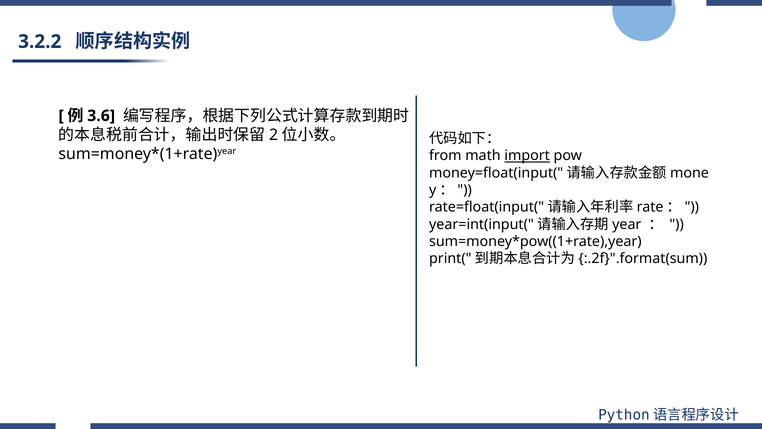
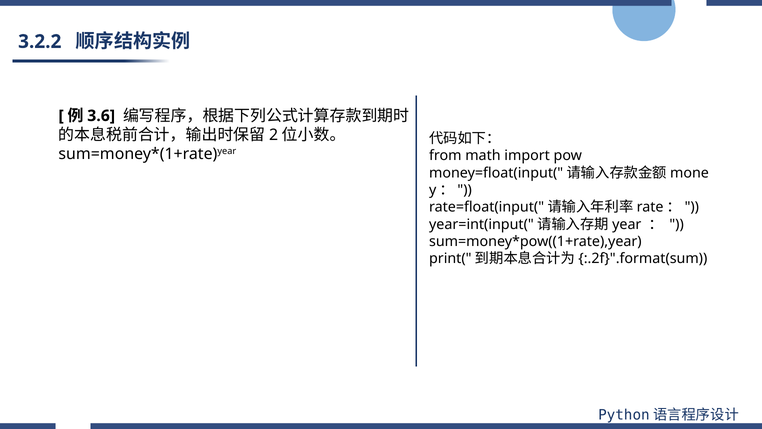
import underline: present -> none (527, 156)
